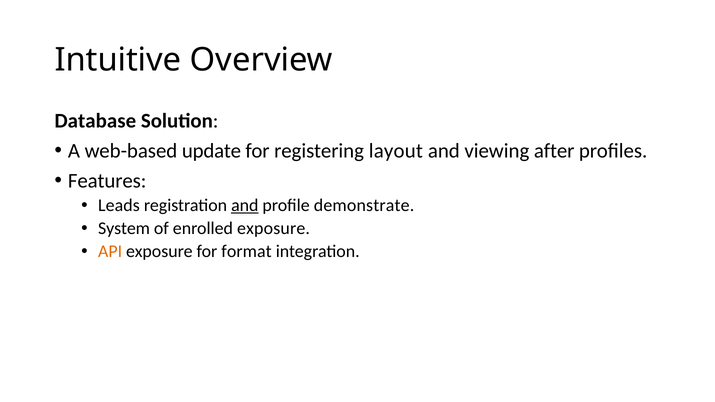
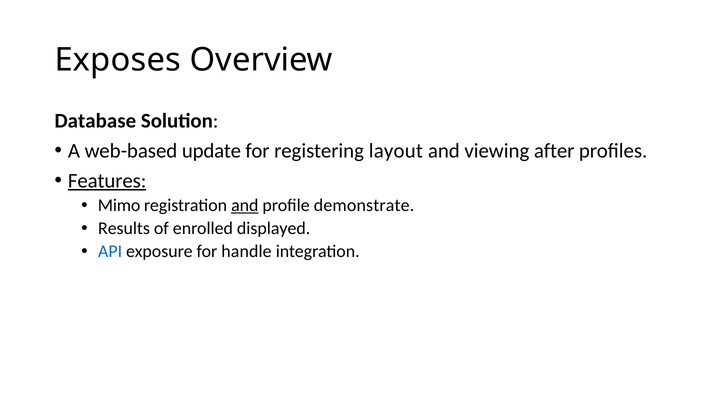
Intuitive: Intuitive -> Exposes (118, 60)
Features underline: none -> present (107, 181)
Leads: Leads -> Mimo (119, 205)
System: System -> Results (124, 229)
enrolled exposure: exposure -> displayed (274, 229)
API colour: orange -> blue (110, 252)
format: format -> handle (246, 252)
